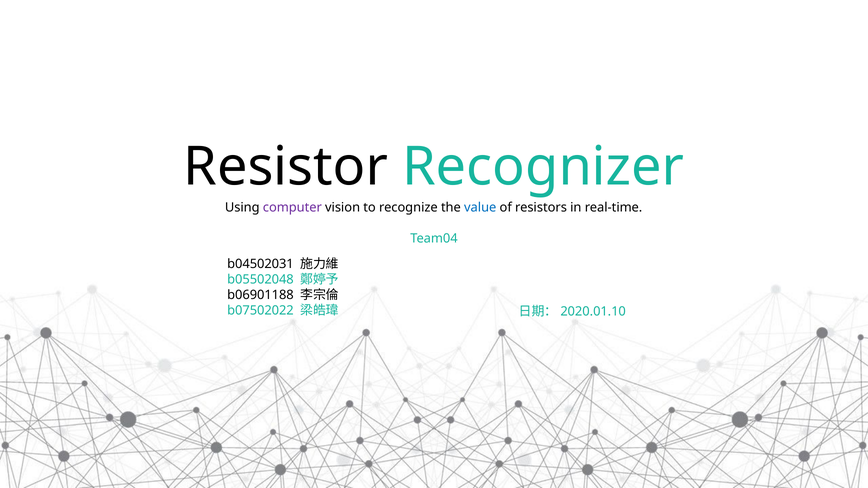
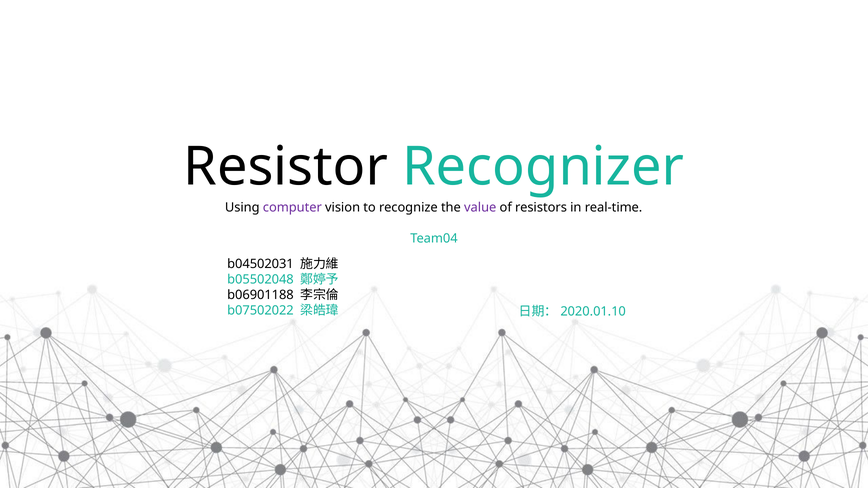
value colour: blue -> purple (480, 208)
